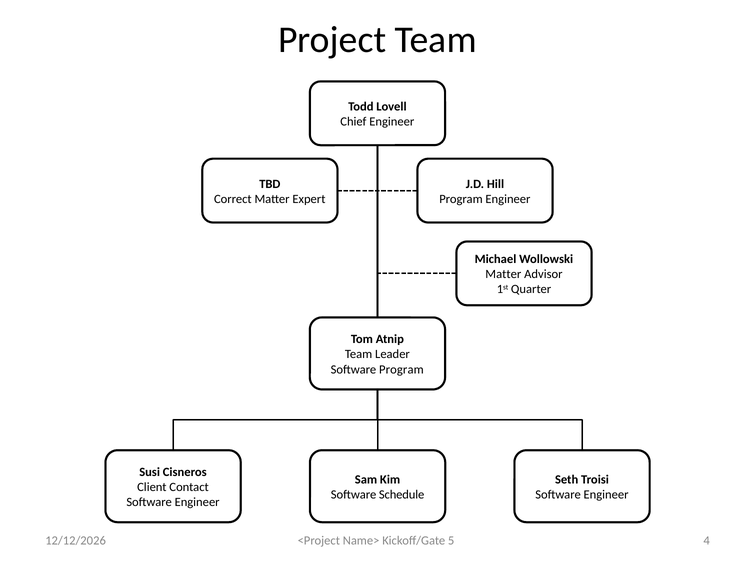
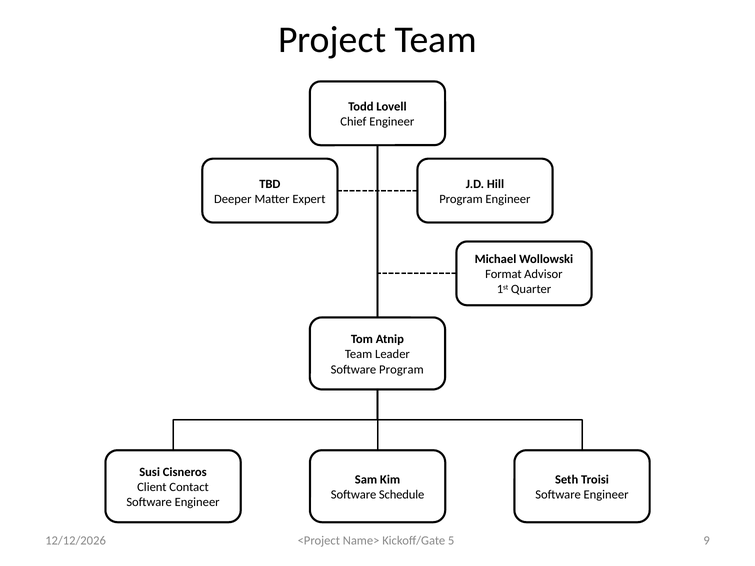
Correct: Correct -> Deeper (233, 199)
Matter: Matter -> Format (503, 274)
4: 4 -> 9 (707, 541)
